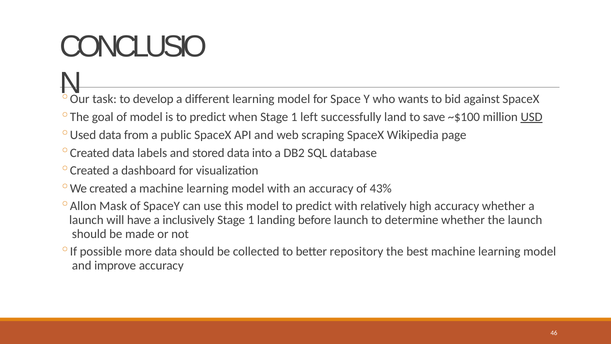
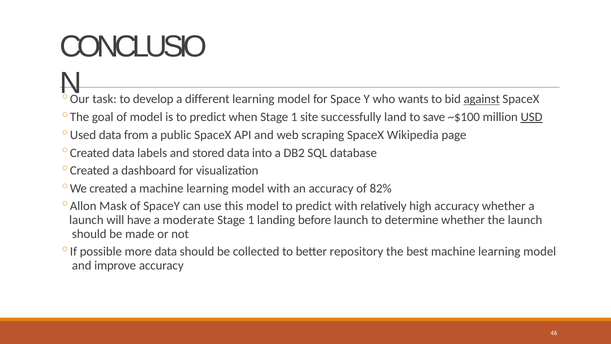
against underline: none -> present (482, 99)
left: left -> site (309, 117)
43%: 43% -> 82% (381, 188)
inclusively: inclusively -> moderate (188, 220)
